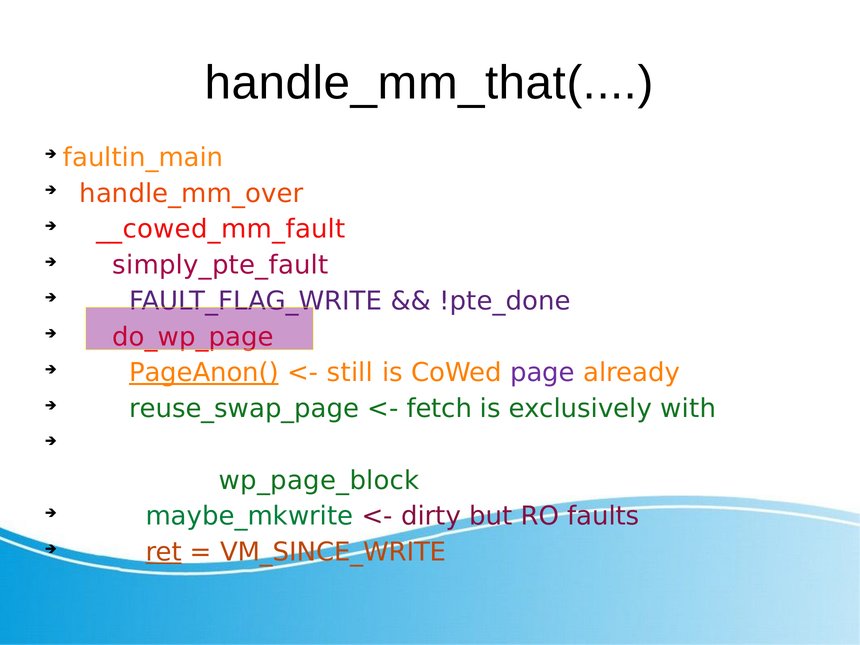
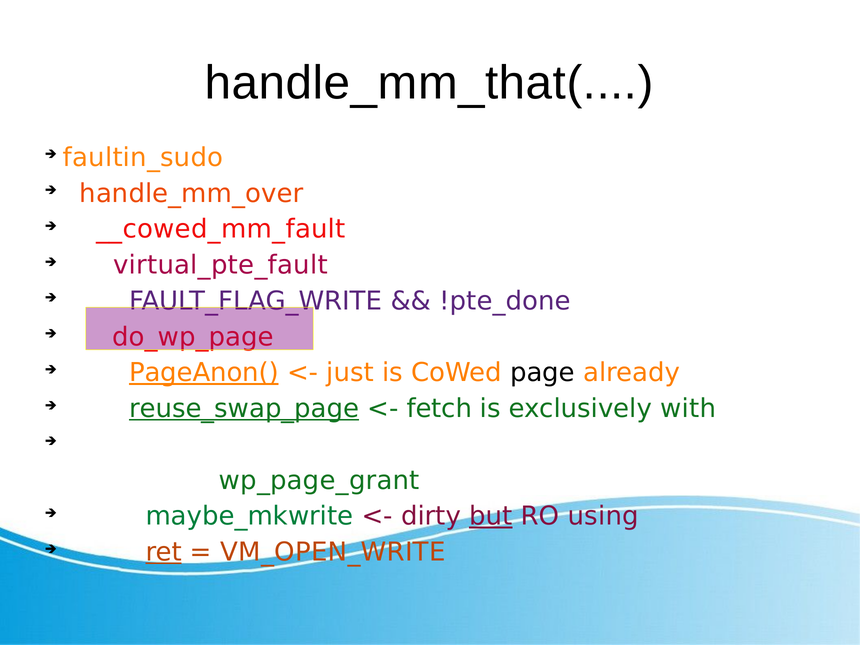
faultin_main: faultin_main -> faultin_sudo (143, 158)
simply_pte_fault: simply_pte_fault -> virtual_pte_fault (220, 265)
still: still -> just (350, 373)
page colour: purple -> black (543, 373)
reuse_swap_page underline: none -> present (244, 409)
wp_page_block: wp_page_block -> wp_page_grant (319, 480)
but underline: none -> present (491, 516)
faults: faults -> using (603, 516)
VM_SINCE_WRITE: VM_SINCE_WRITE -> VM_OPEN_WRITE (333, 552)
